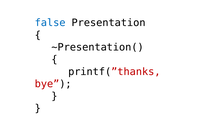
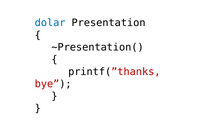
false: false -> dolar (50, 23)
